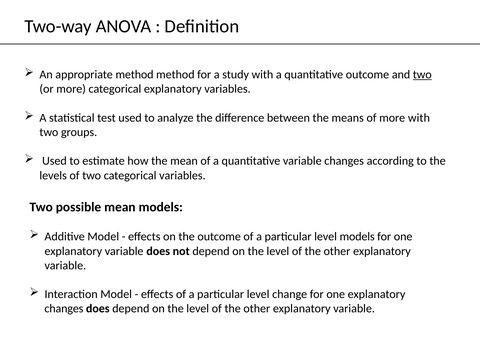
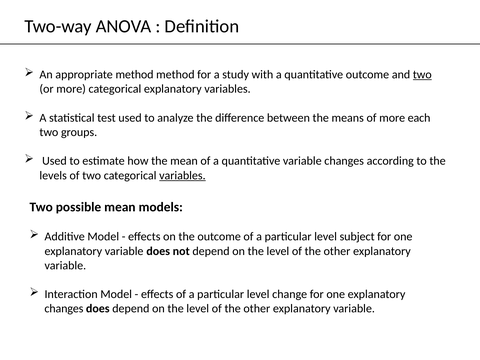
more with: with -> each (419, 118)
variables underline: none -> present (182, 175)
level models: models -> subject (357, 237)
